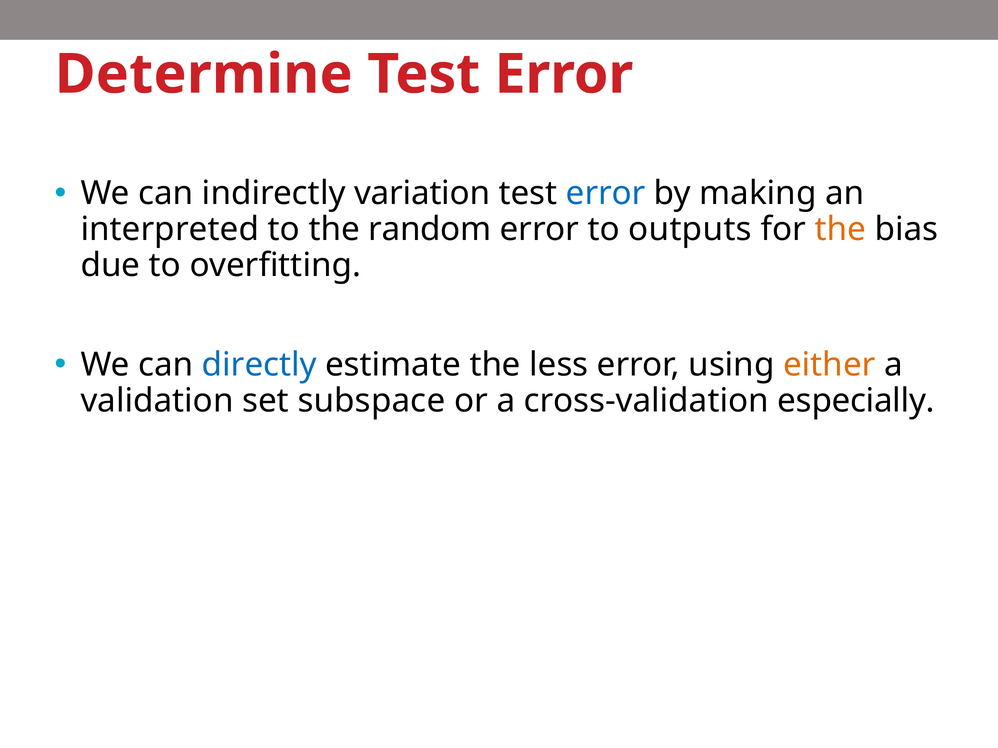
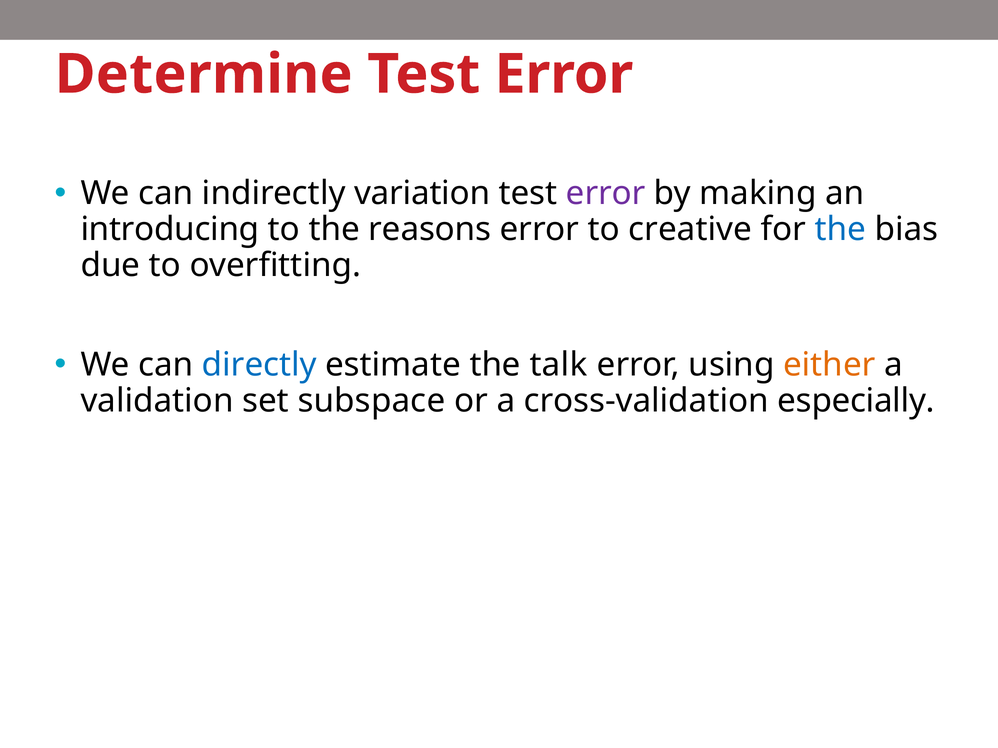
error colour: blue -> purple (606, 194)
interpreted: interpreted -> introducing (170, 230)
random: random -> reasons (430, 230)
outputs: outputs -> creative (690, 230)
the colour: orange -> blue (840, 230)
less: less -> talk (559, 365)
